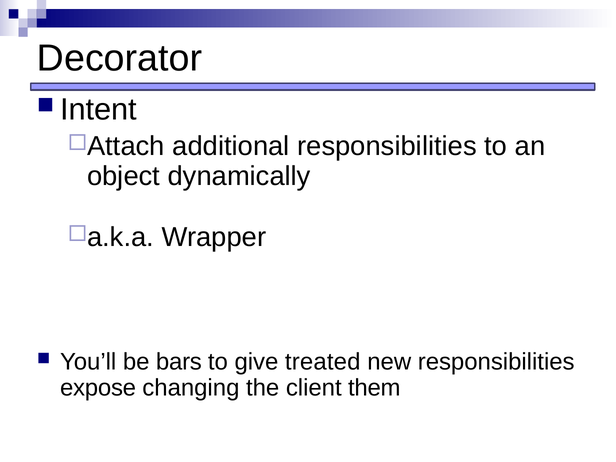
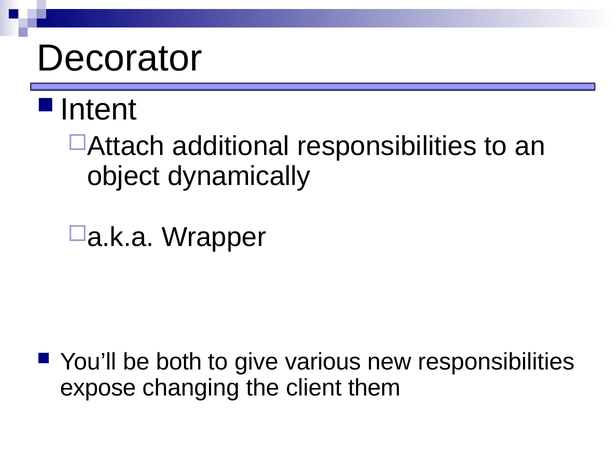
bars: bars -> both (179, 362)
treated: treated -> various (323, 362)
